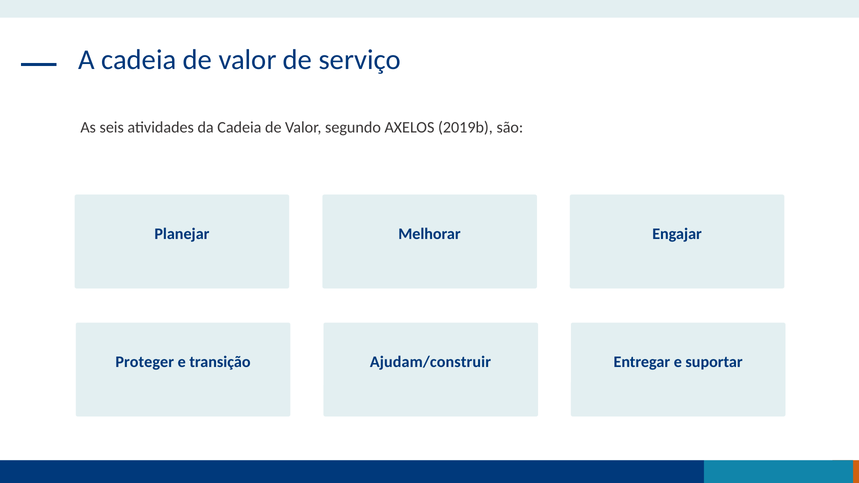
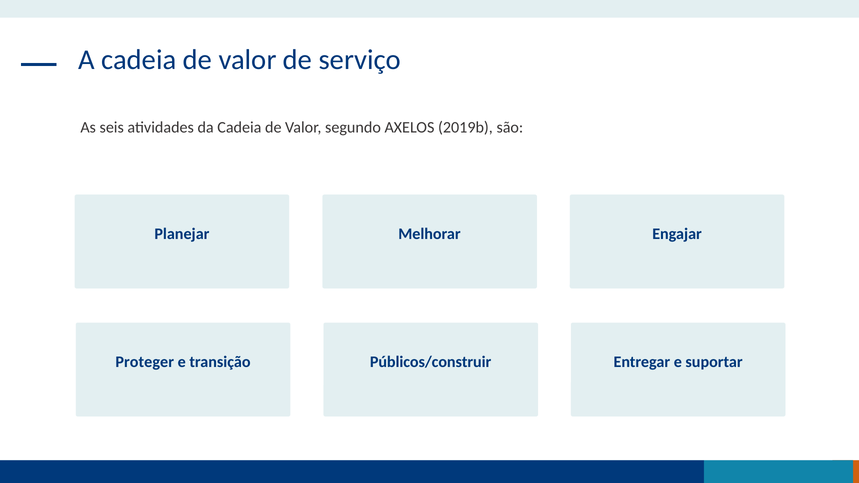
Ajudam/construir: Ajudam/construir -> Públicos/construir (431, 362)
